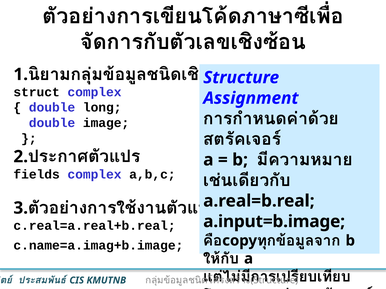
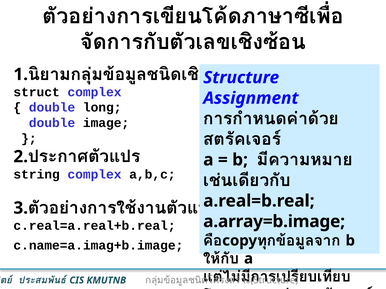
fields: fields -> string (37, 175)
a.input=b.image: a.input=b.image -> a.array=b.image (274, 222)
